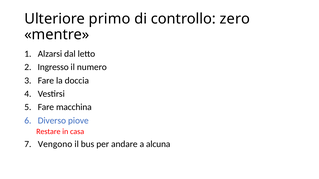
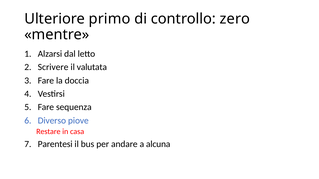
Ingresso: Ingresso -> Scrivere (53, 67)
numero: numero -> valutata (92, 67)
macchina: macchina -> sequenza (74, 107)
Vengono: Vengono -> Parentesi (55, 144)
